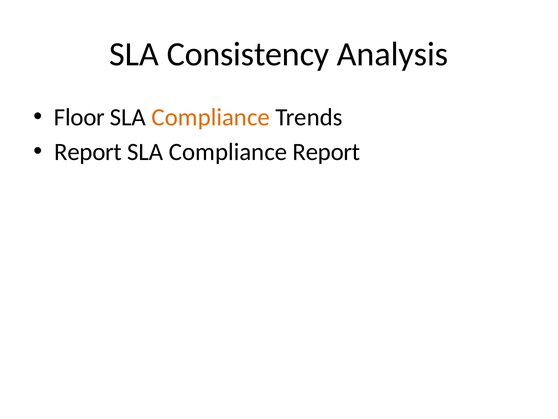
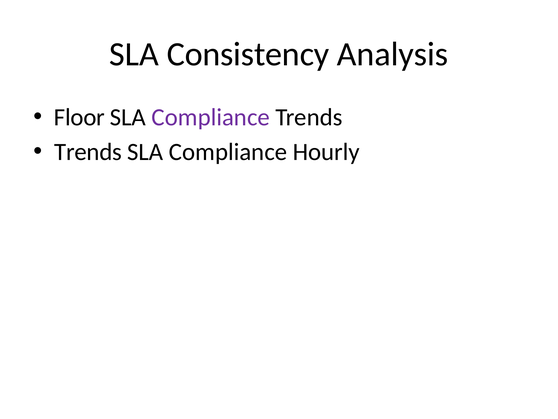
Compliance colour: orange -> purple (211, 117)
Report: Report -> Trends (88, 152)
Compliance Report: Report -> Hourly (326, 152)
